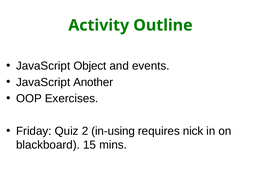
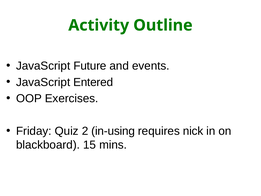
Object: Object -> Future (90, 66)
Another: Another -> Entered (93, 82)
